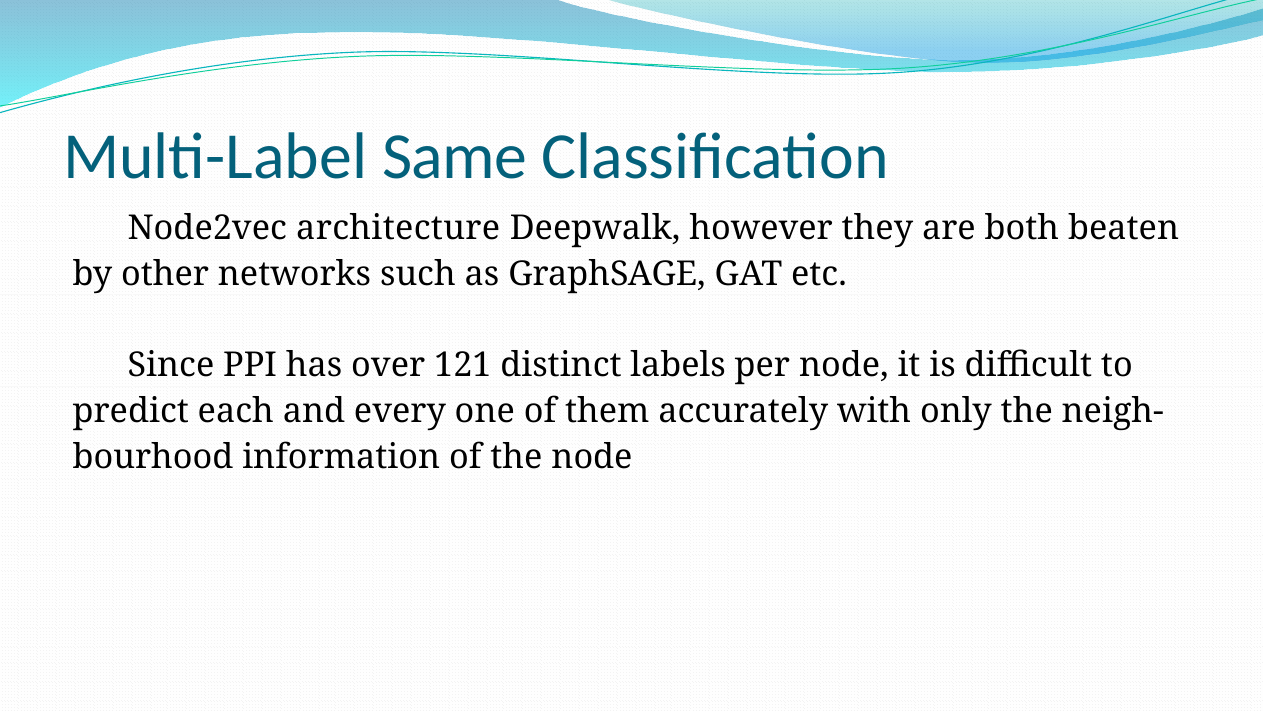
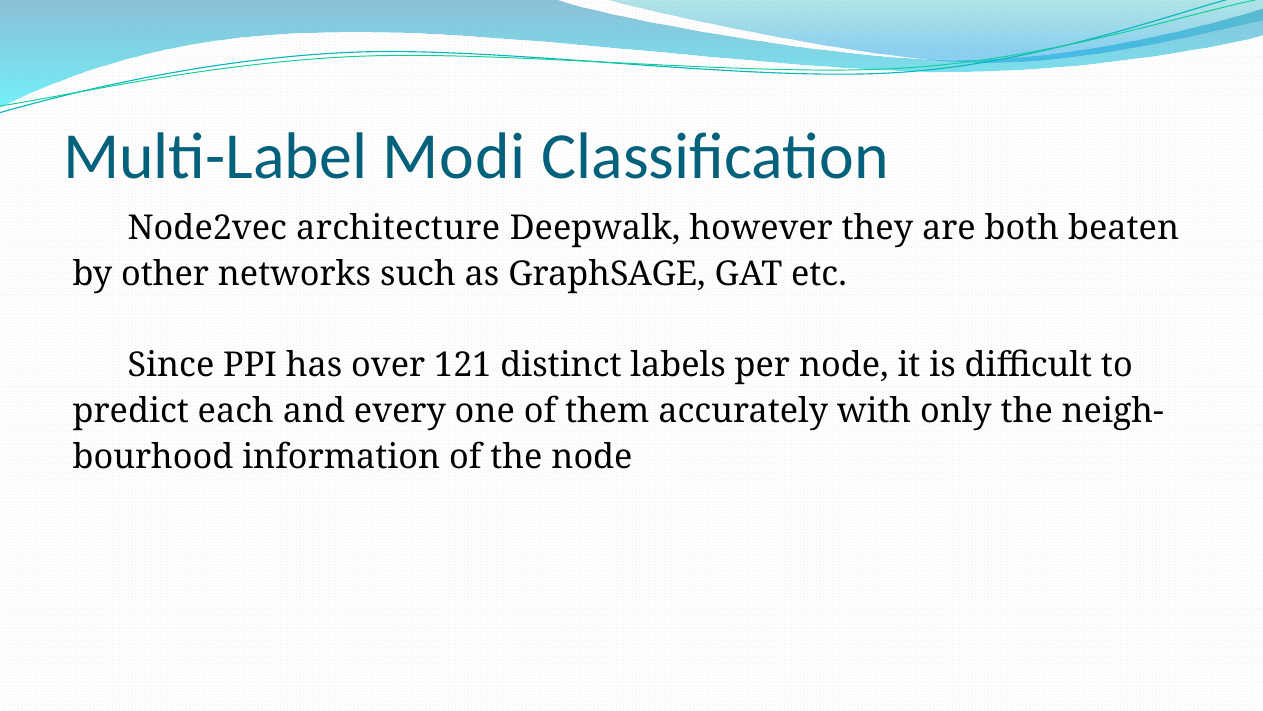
Same: Same -> Modi (454, 156)
